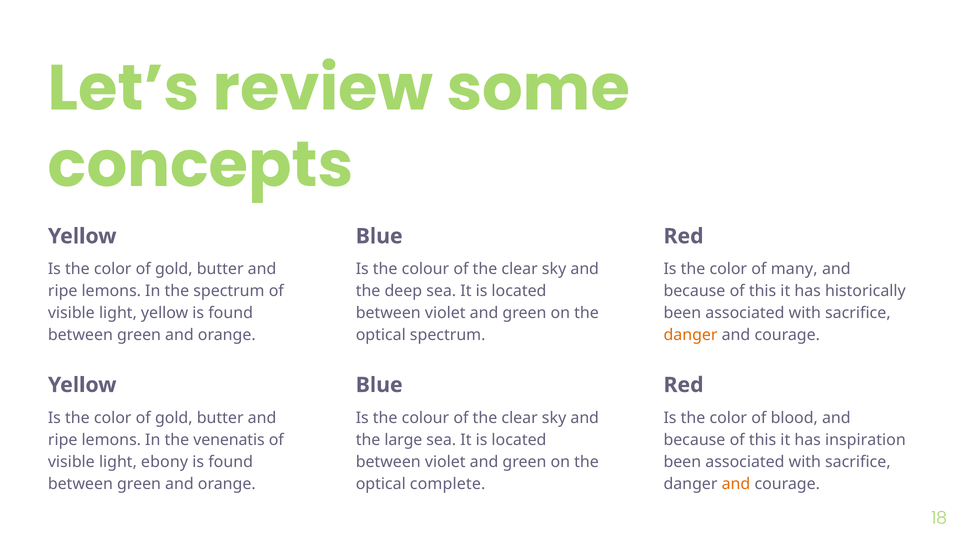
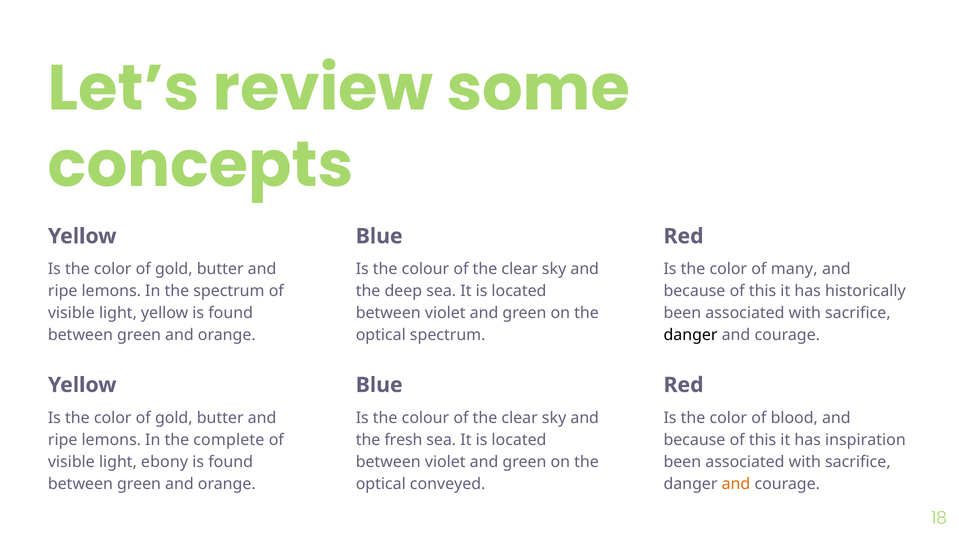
danger colour: orange -> black (691, 335)
venenatis: venenatis -> complete (229, 440)
large: large -> fresh (403, 440)
complete: complete -> conveyed (448, 484)
